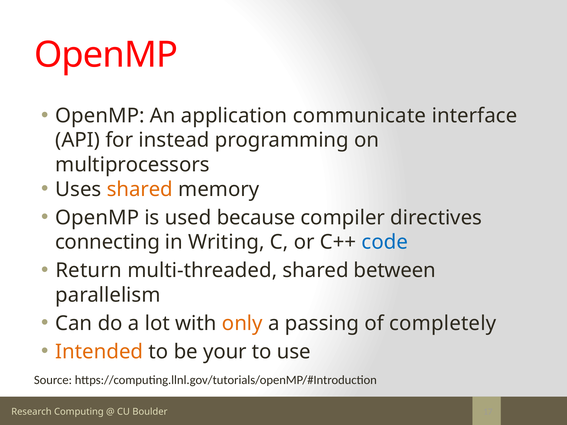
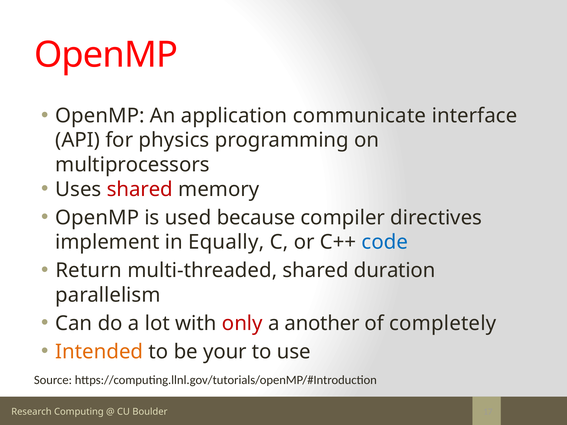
instead: instead -> physics (174, 140)
shared colour: orange -> red (140, 189)
connecting: connecting -> implement (107, 242)
Writing: Writing -> Equally (226, 242)
between: between -> duration (395, 271)
only colour: orange -> red (242, 324)
passing: passing -> another (322, 324)
